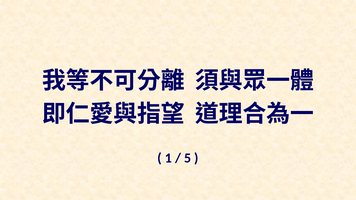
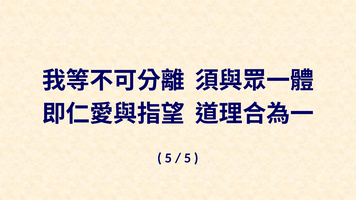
1: 1 -> 5 (168, 158)
